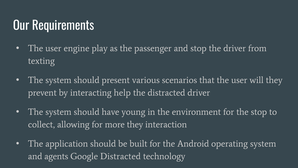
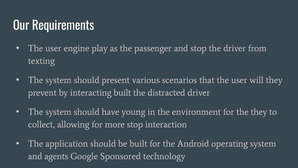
interacting help: help -> built (122, 93)
the stop: stop -> they (259, 112)
more they: they -> stop (135, 124)
Google Distracted: Distracted -> Sponsored (121, 156)
